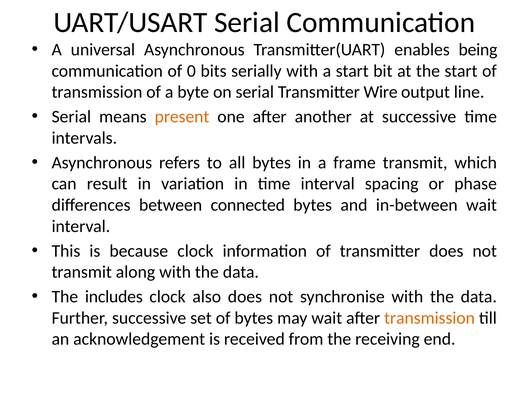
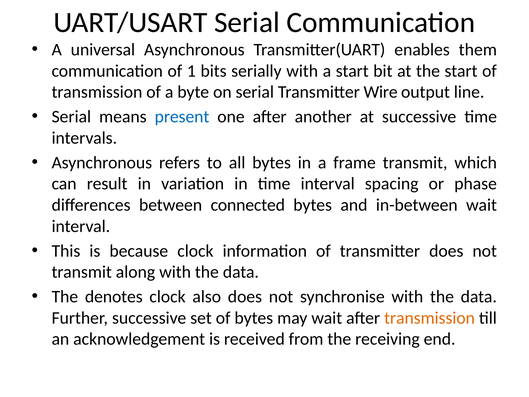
being: being -> them (478, 50)
0: 0 -> 1 (191, 71)
present colour: orange -> blue (182, 117)
includes: includes -> denotes (114, 297)
